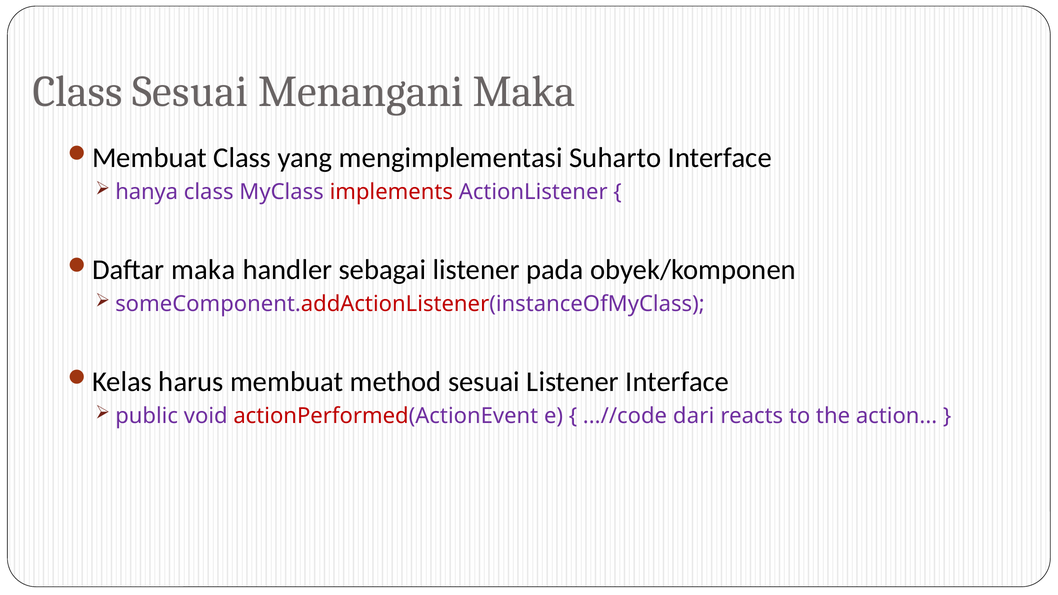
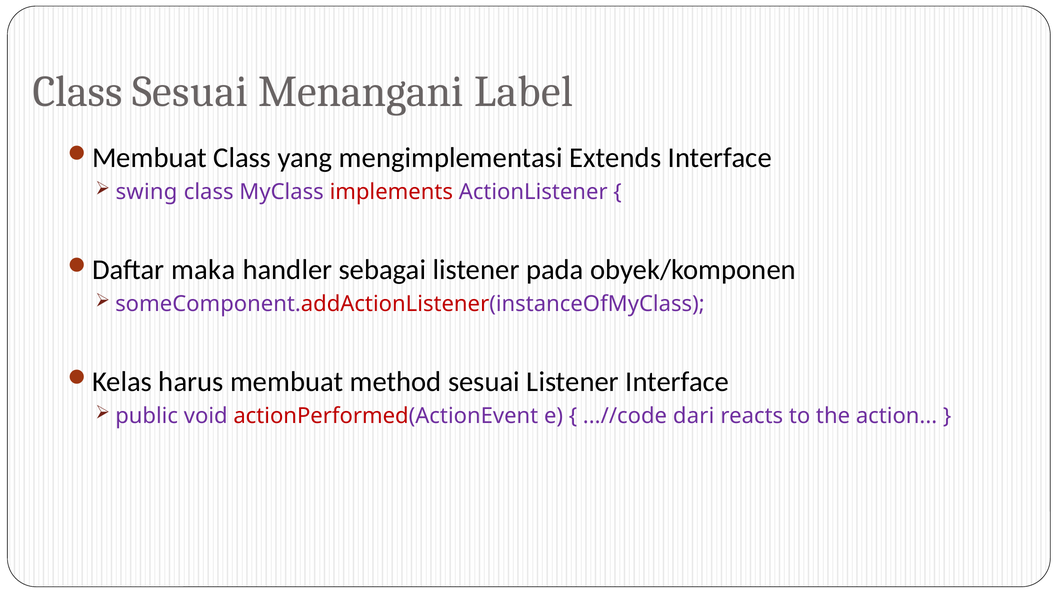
Menangani Maka: Maka -> Label (524, 92)
Suharto: Suharto -> Extends (615, 158)
hanya: hanya -> swing (147, 192)
